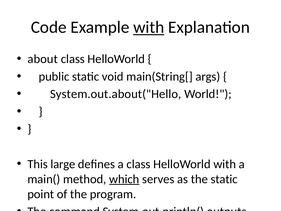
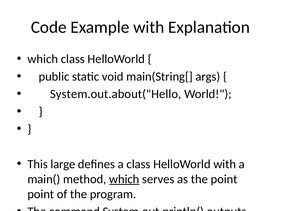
with underline: present -> none (149, 27)
about: about -> which (43, 59)
the static: static -> point (224, 179)
